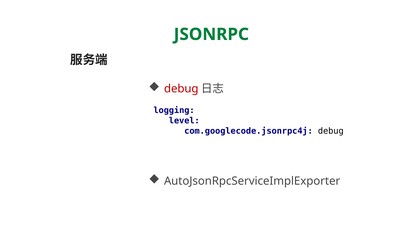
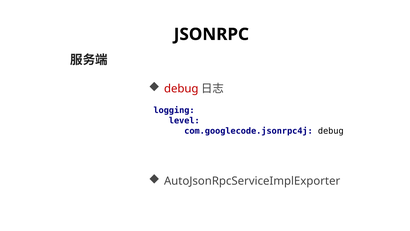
JSONRPC colour: green -> black (211, 34)
